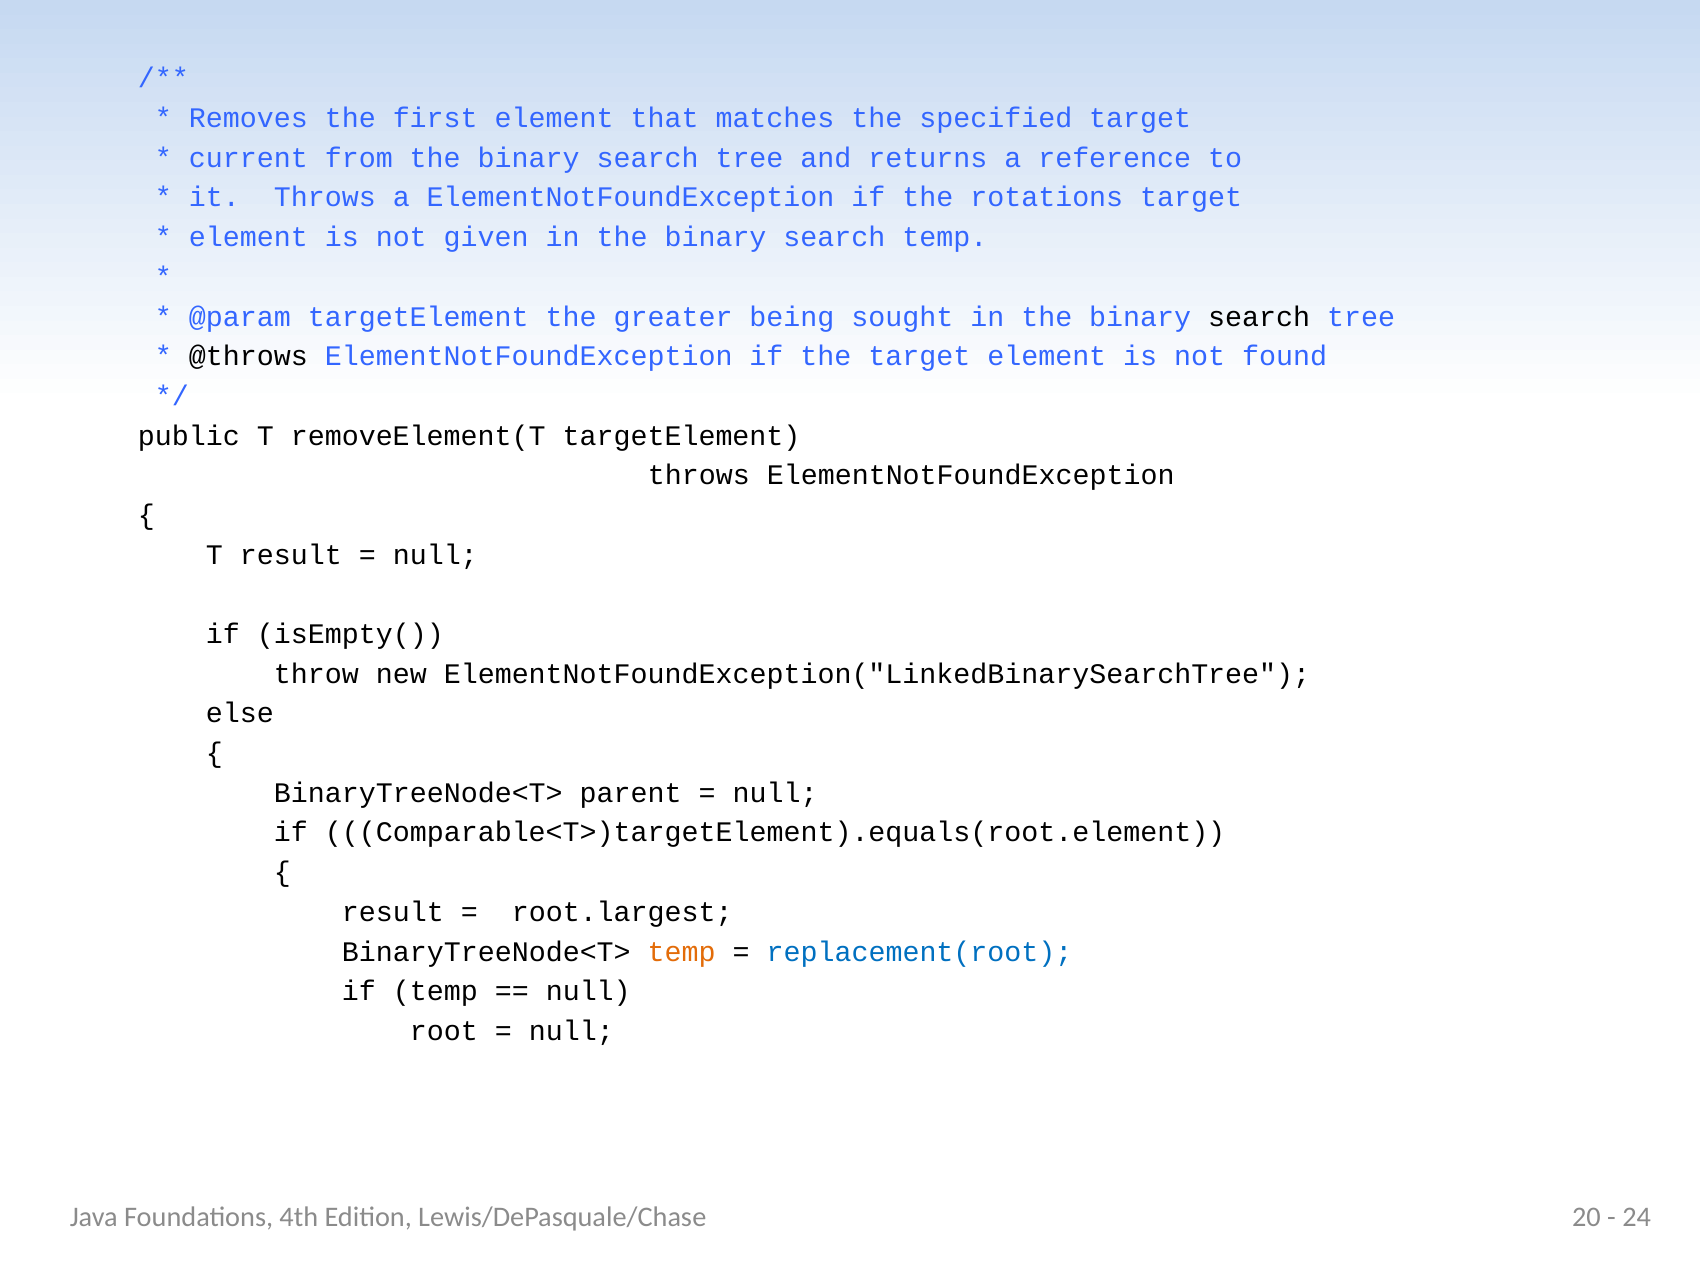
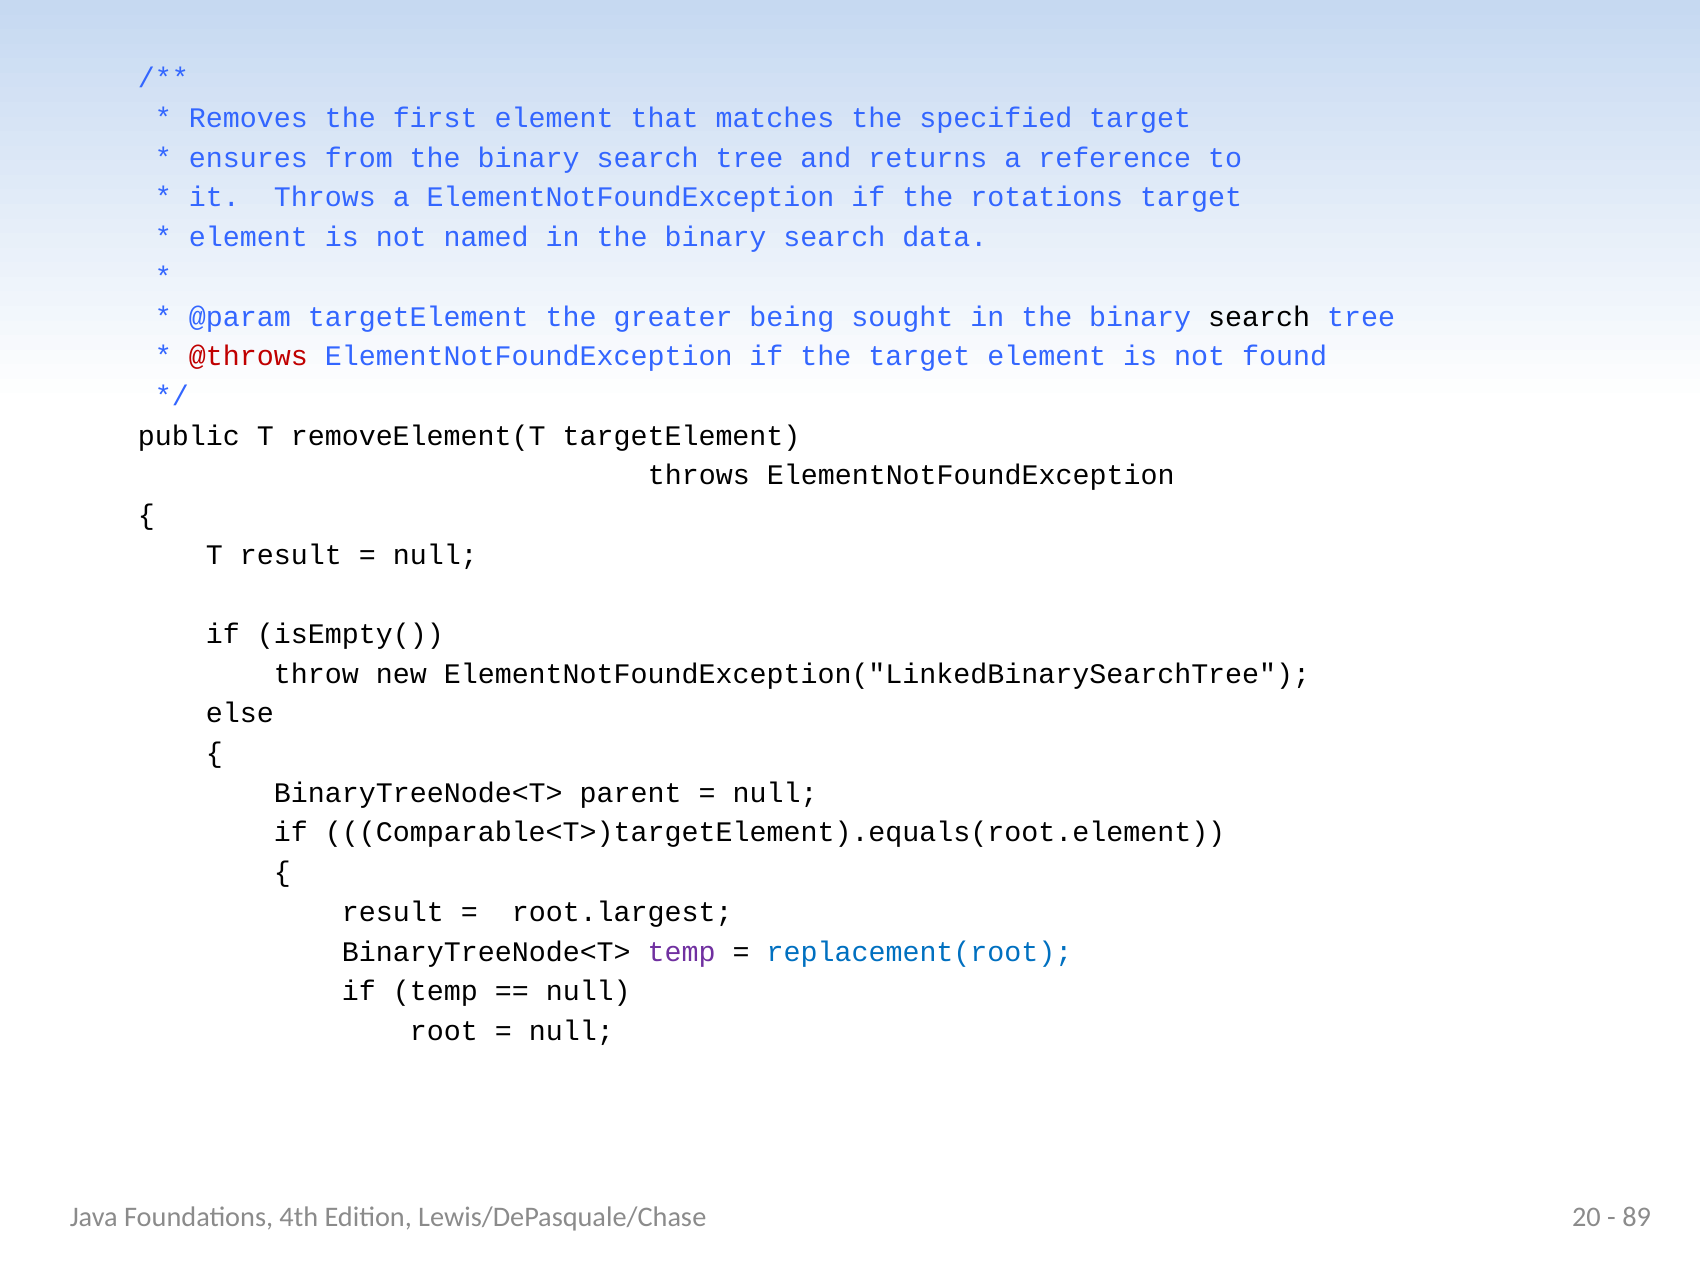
current: current -> ensures (248, 158)
given: given -> named (486, 237)
search temp: temp -> data (945, 237)
@throws colour: black -> red (248, 356)
temp colour: orange -> purple (682, 952)
24: 24 -> 89 (1637, 1217)
